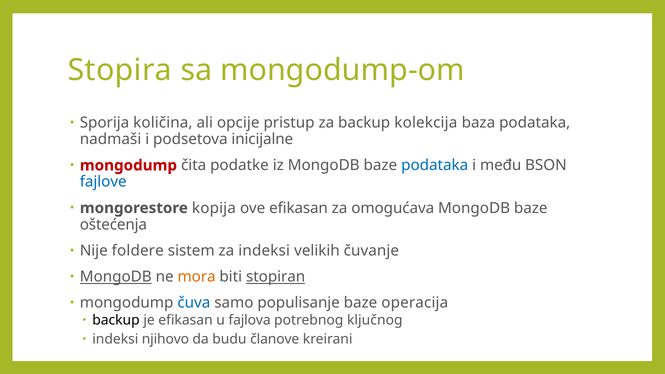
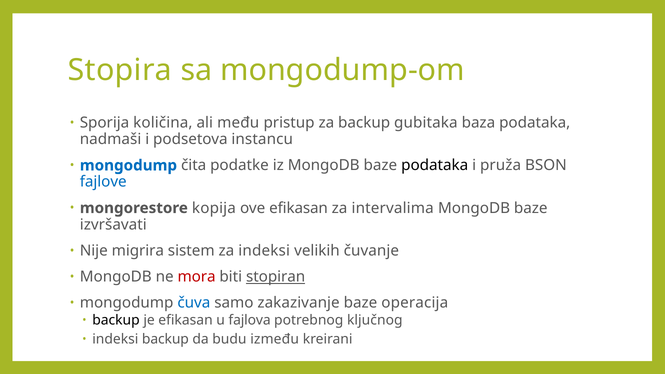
opcije: opcije -> među (238, 123)
kolekcija: kolekcija -> gubitaka (426, 123)
inicijalne: inicijalne -> instancu (262, 139)
mongodump colour: red -> blue (128, 165)
podataka colour: blue -> black (435, 165)
među: među -> pruža (501, 165)
omogućava: omogućava -> intervalima (393, 208)
oštećenja: oštećenja -> izvršavati (113, 225)
foldere: foldere -> migrira (138, 251)
MongoDB underline: present -> none (116, 277)
mora colour: orange -> red (197, 277)
populisanje: populisanje -> zakazivanje (299, 303)
indeksi njihovo: njihovo -> backup (165, 339)
članove: članove -> između (275, 339)
